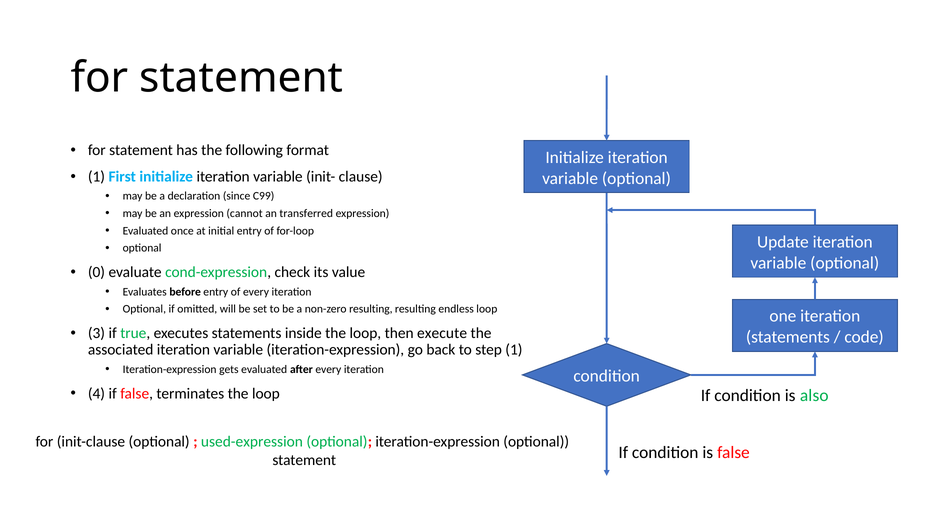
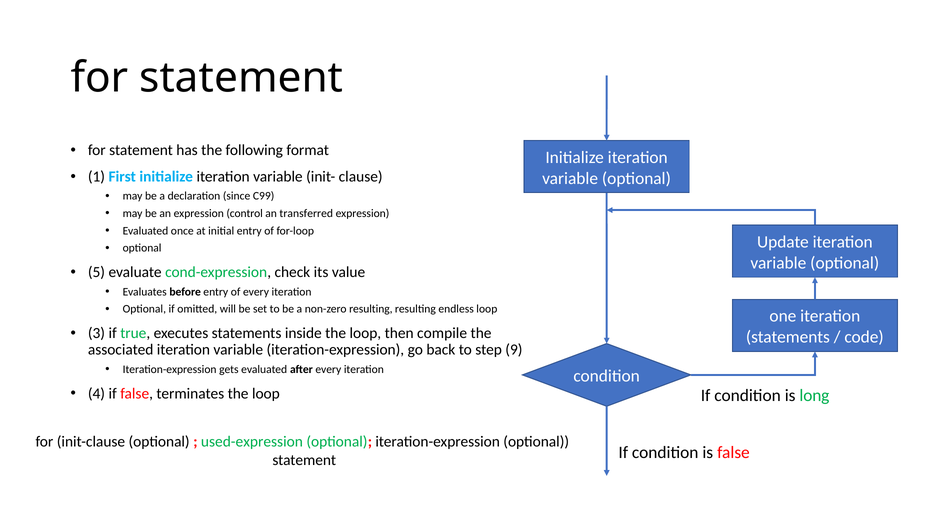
cannot: cannot -> control (245, 213)
0: 0 -> 5 (96, 272)
execute: execute -> compile (442, 333)
step 1: 1 -> 9 (514, 350)
also: also -> long (814, 395)
